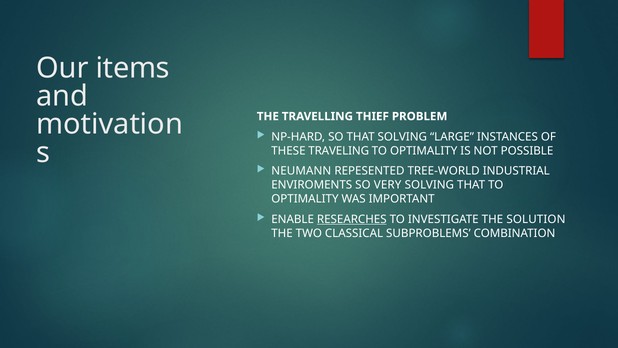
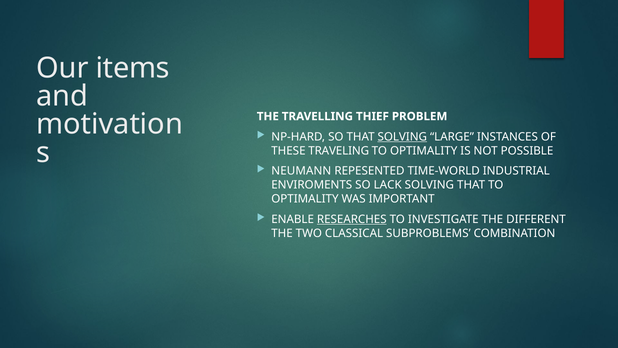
SOLVING underline: none -> present (402, 137)
TREE-WORLD: TREE-WORLD -> TIME-WORLD (444, 171)
VERY: VERY -> LACK (388, 185)
SOLUTION: SOLUTION -> DIFFERENT (536, 219)
